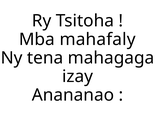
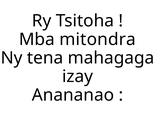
mahafaly: mahafaly -> mitondra (98, 39)
